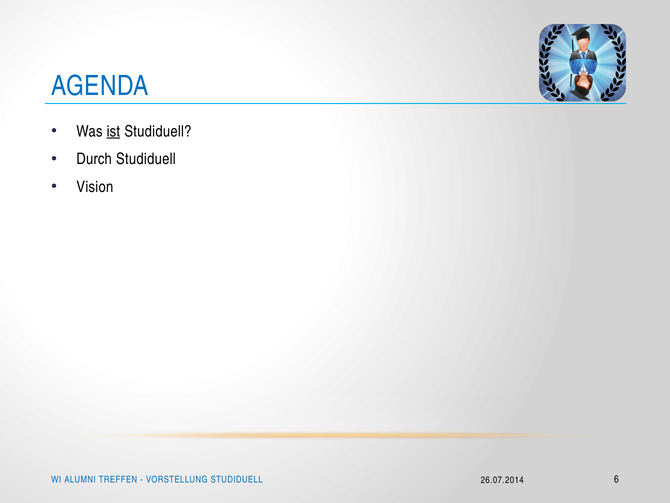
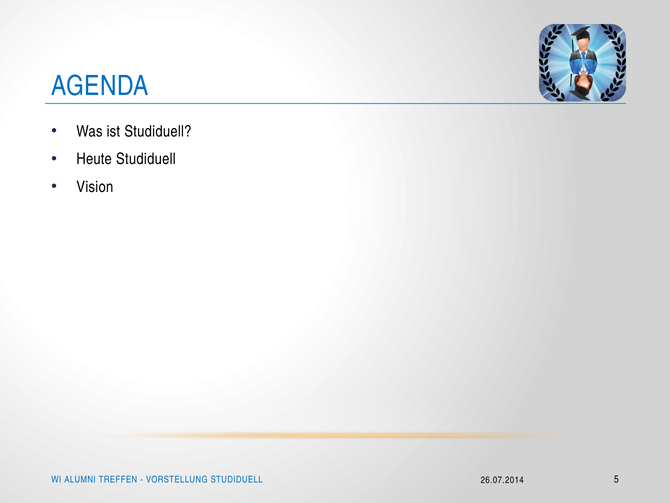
ist underline: present -> none (113, 131)
Durch: Durch -> Heute (94, 159)
6: 6 -> 5 (616, 479)
